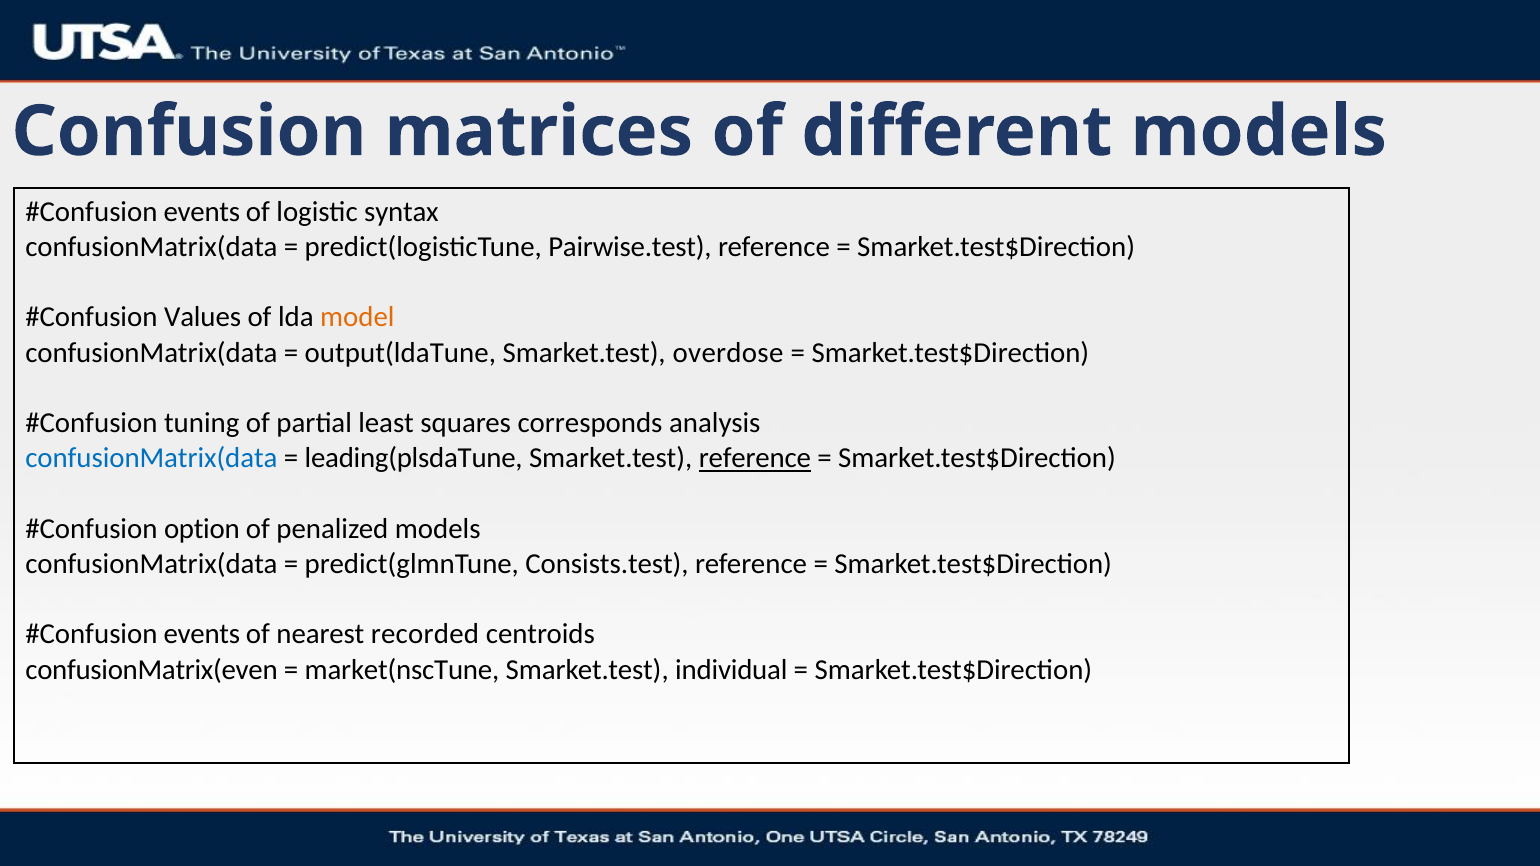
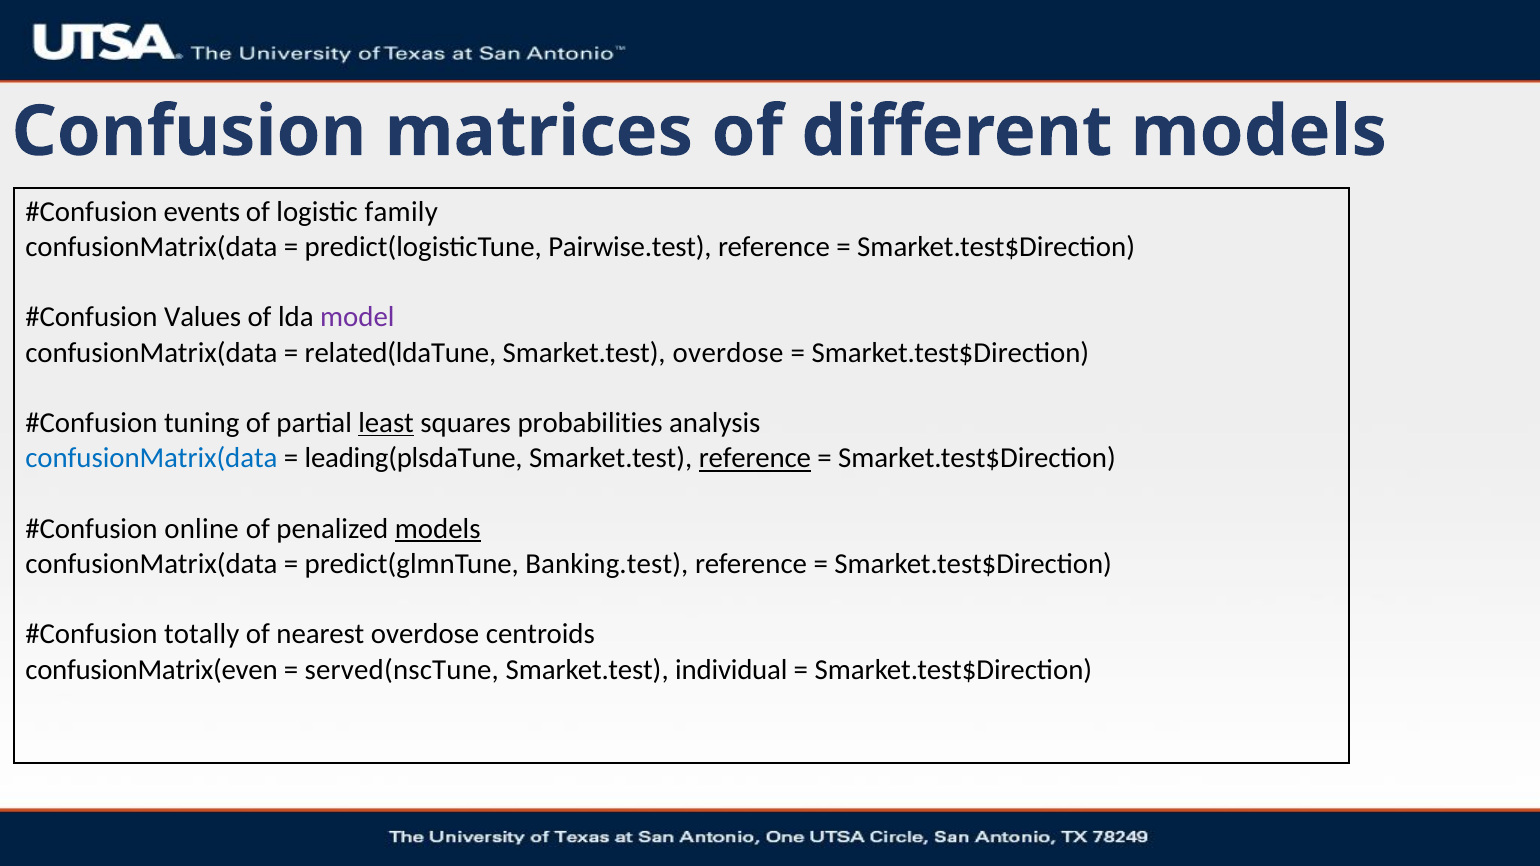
syntax: syntax -> family (401, 212)
model colour: orange -> purple (357, 317)
output(ldaTune: output(ldaTune -> related(ldaTune (400, 353)
least underline: none -> present (386, 423)
corresponds: corresponds -> probabilities (590, 423)
option: option -> online (202, 529)
models underline: none -> present (438, 529)
Consists.test: Consists.test -> Banking.test (607, 564)
events: events -> totally (202, 635)
nearest recorded: recorded -> overdose (425, 635)
market(nscTune: market(nscTune -> served(nscTune (402, 670)
